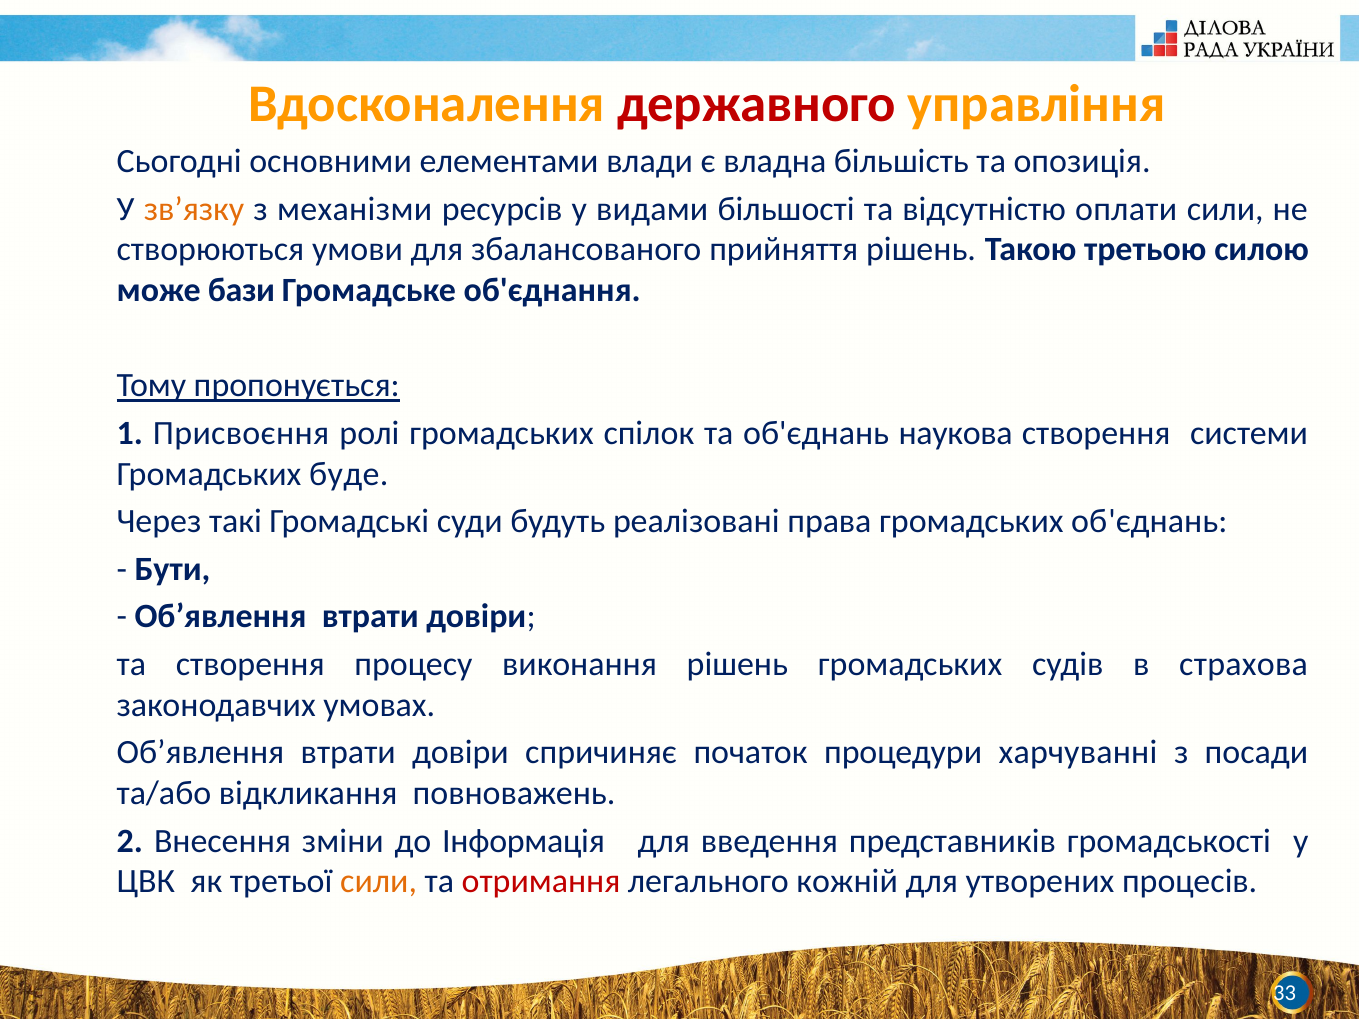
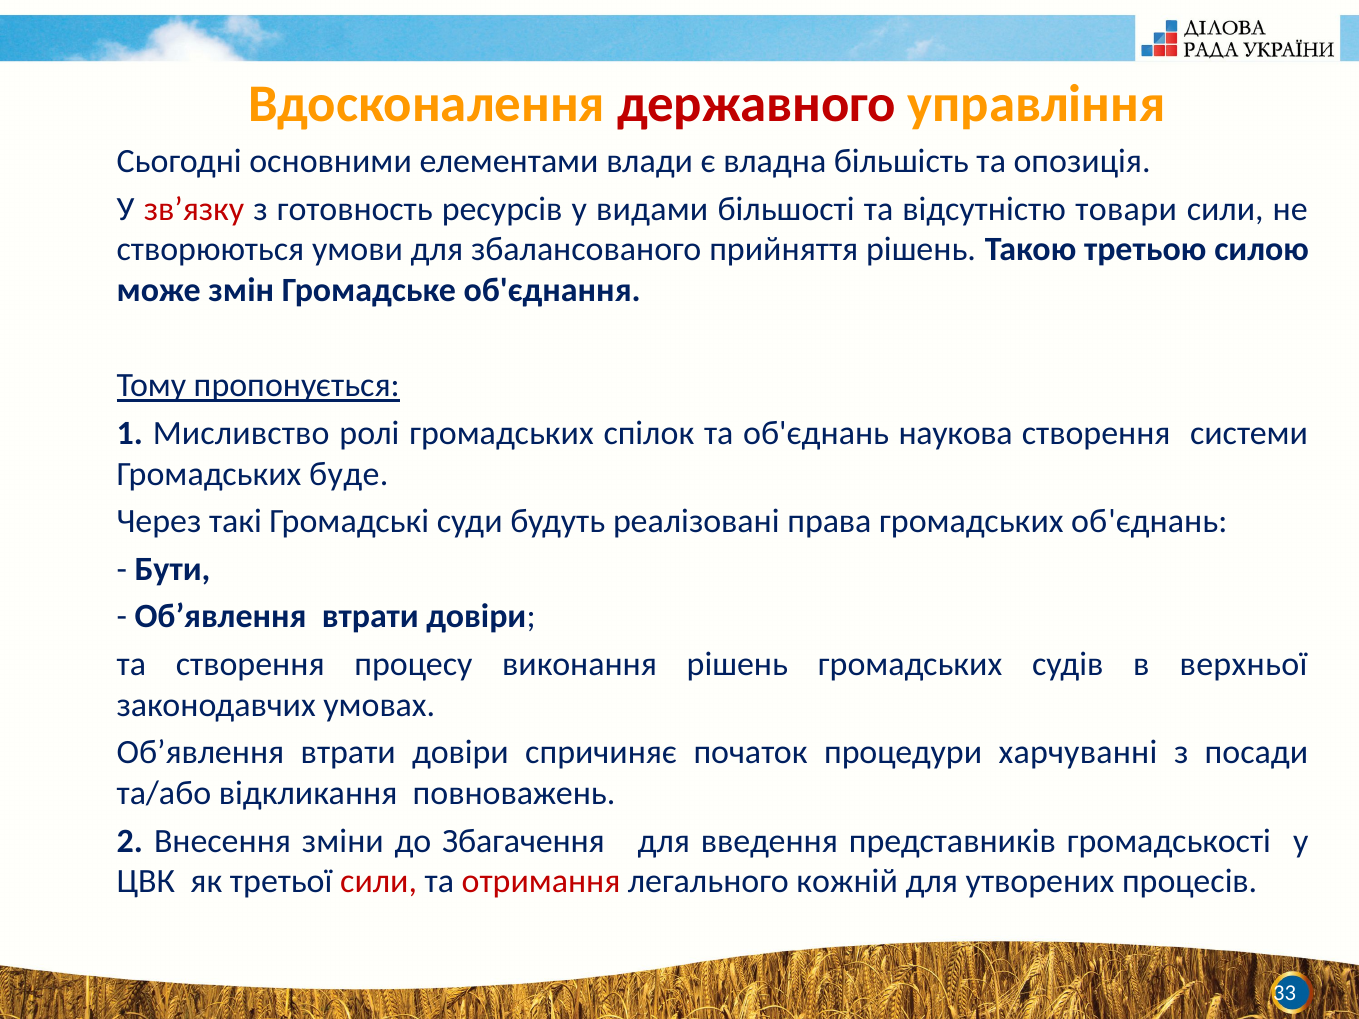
зв’язку colour: orange -> red (194, 209)
механізми: механізми -> готовность (355, 209)
оплати: оплати -> товари (1126, 209)
бази: бази -> змін (241, 291)
Присвоєння: Присвоєння -> Мисливство (241, 433)
страхова: страхова -> верхньої (1244, 664)
Інформація: Інформація -> Збагачення (523, 841)
сили colour: orange -> red (379, 882)
